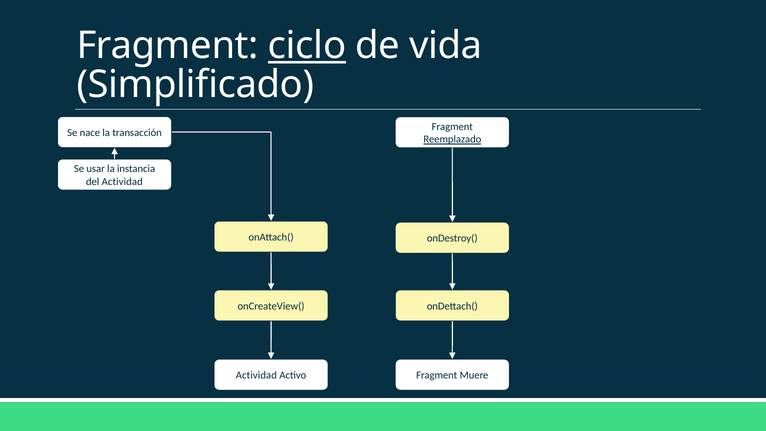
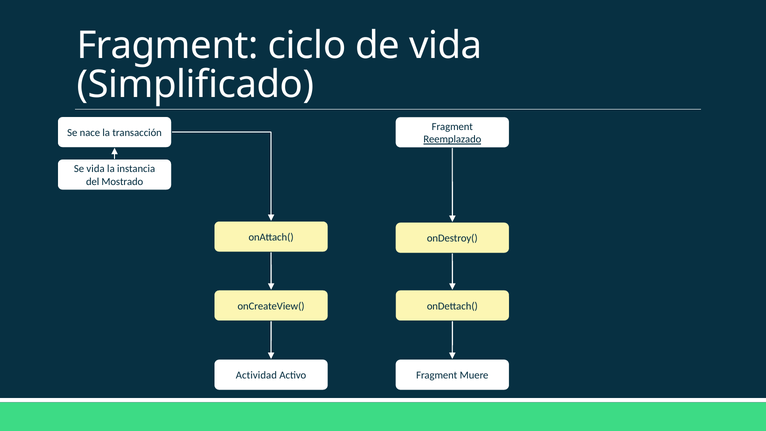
ciclo underline: present -> none (307, 46)
Se usar: usar -> vida (96, 169)
del Actividad: Actividad -> Mostrado (122, 182)
